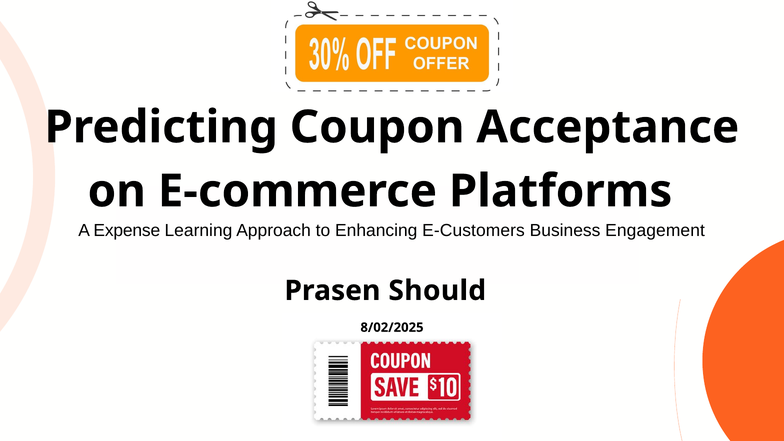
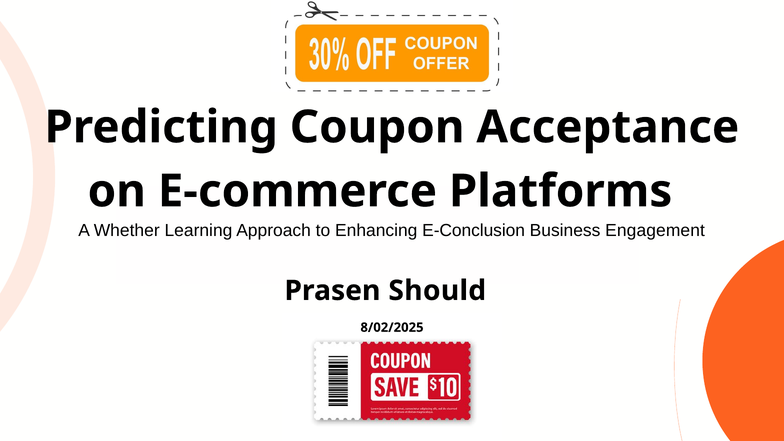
Expense: Expense -> Whether (127, 231)
E-Customers: E-Customers -> E-Conclusion (474, 231)
